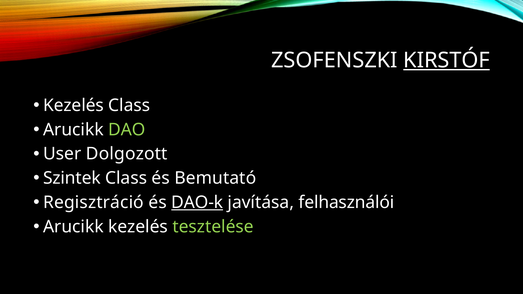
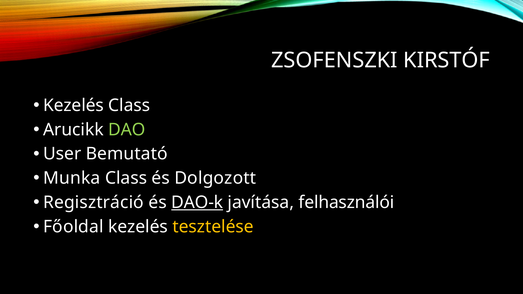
KIRSTÓF underline: present -> none (447, 60)
Dolgozott: Dolgozott -> Bemutató (127, 154)
Szintek: Szintek -> Munka (72, 178)
Bemutató: Bemutató -> Dolgozott (215, 178)
Arucikk: Arucikk -> Főoldal (73, 227)
tesztelése colour: light green -> yellow (213, 227)
